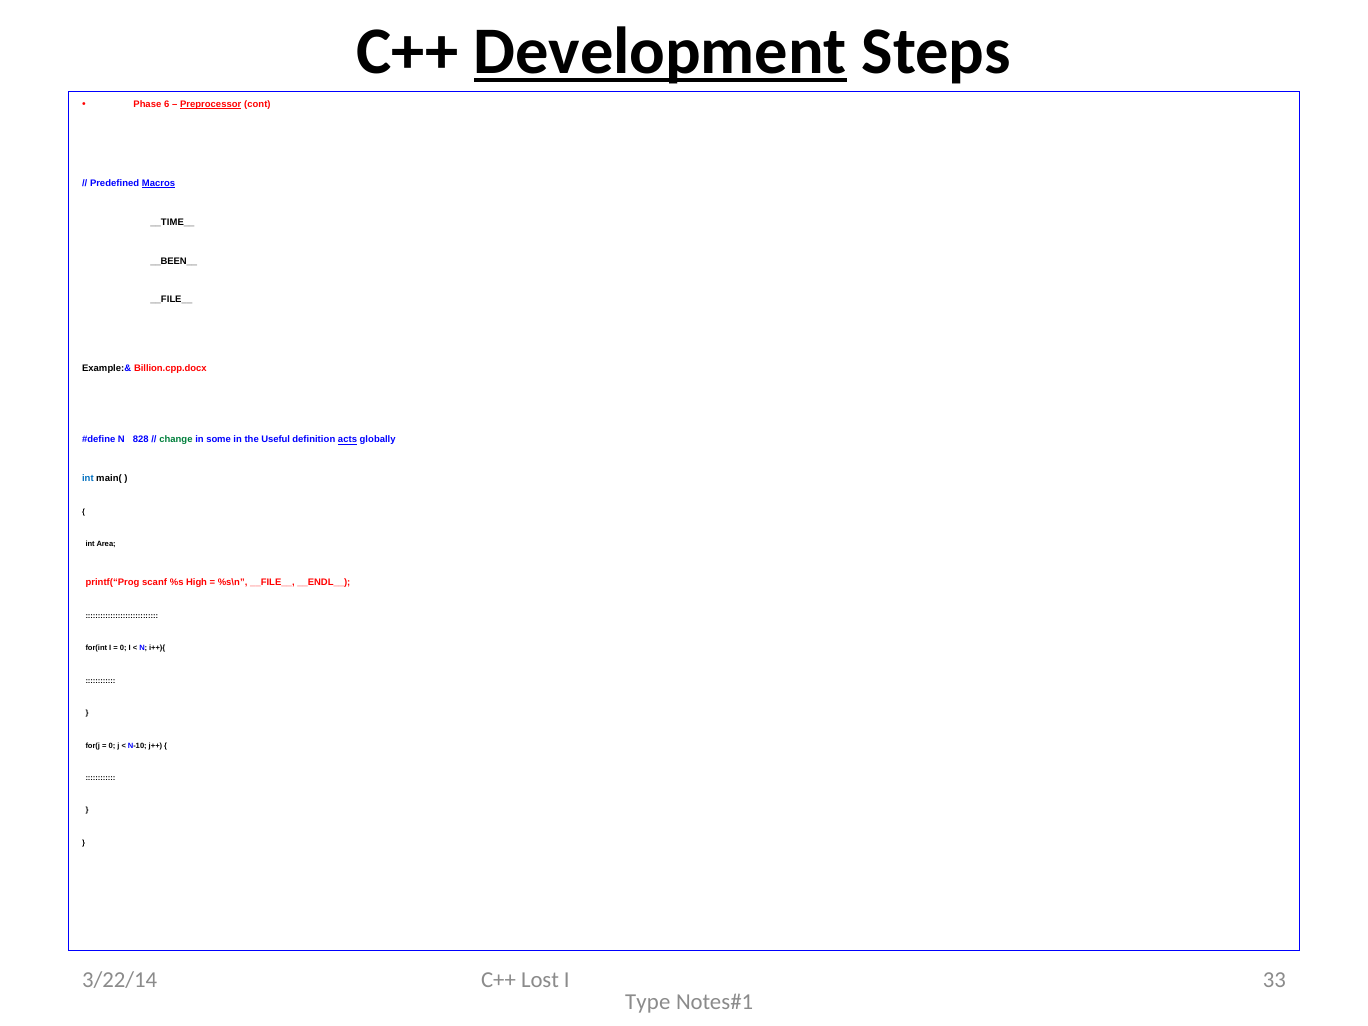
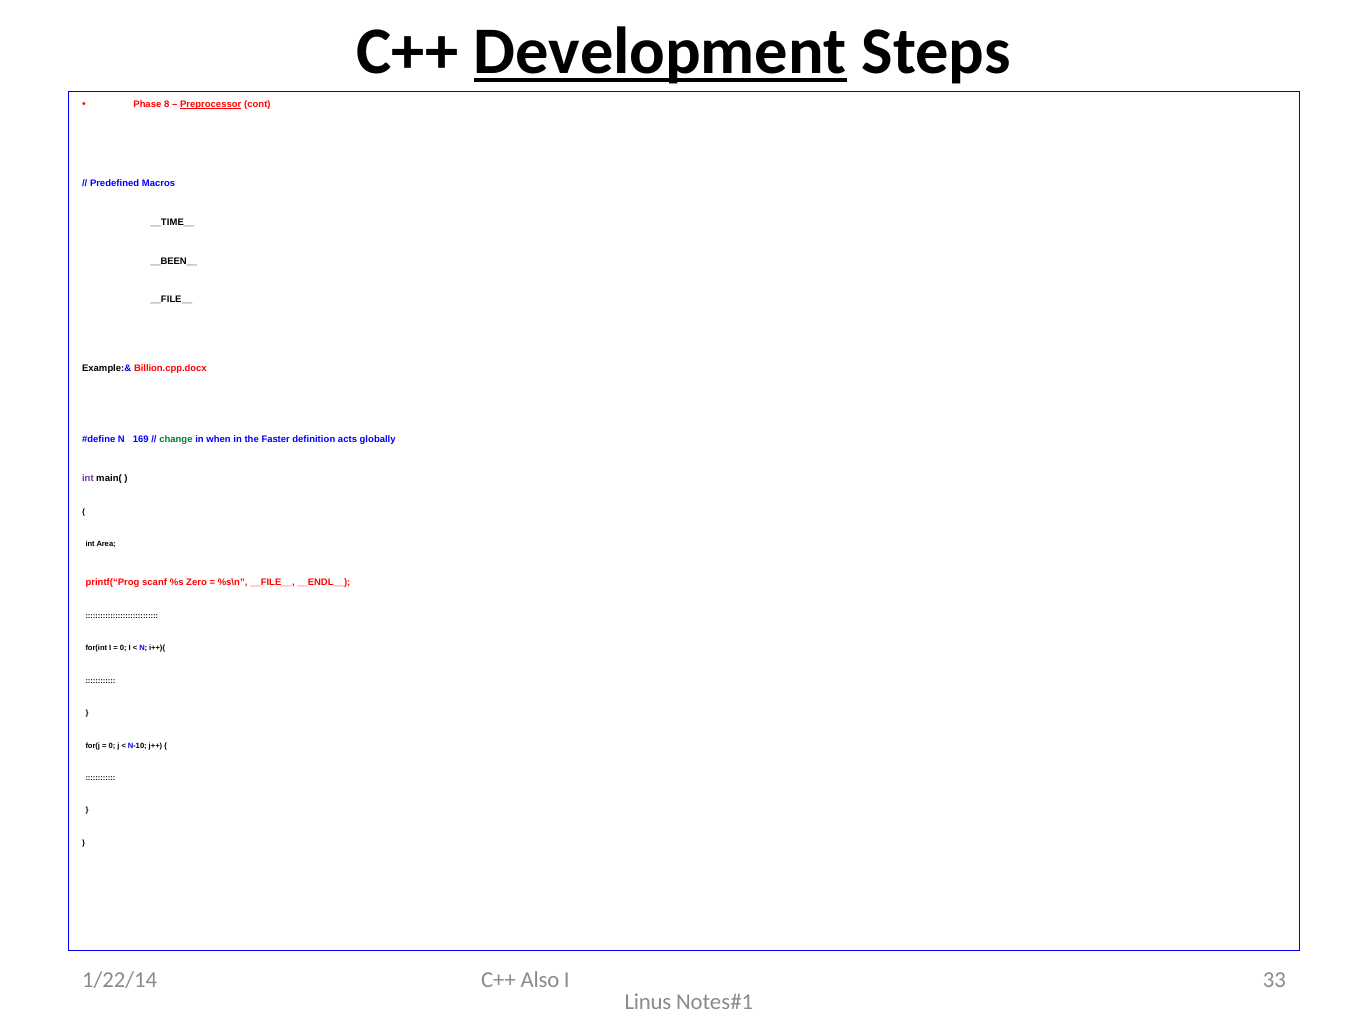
6: 6 -> 8 (167, 104)
Macros underline: present -> none (159, 184)
828: 828 -> 169 (141, 440)
some: some -> when (219, 440)
Useful: Useful -> Faster (276, 440)
acts underline: present -> none (347, 440)
int colour: blue -> purple (88, 478)
High: High -> Zero (197, 582)
Lost: Lost -> Also (540, 980)
3/22/14: 3/22/14 -> 1/22/14 (120, 980)
Type: Type -> Linus (648, 1002)
